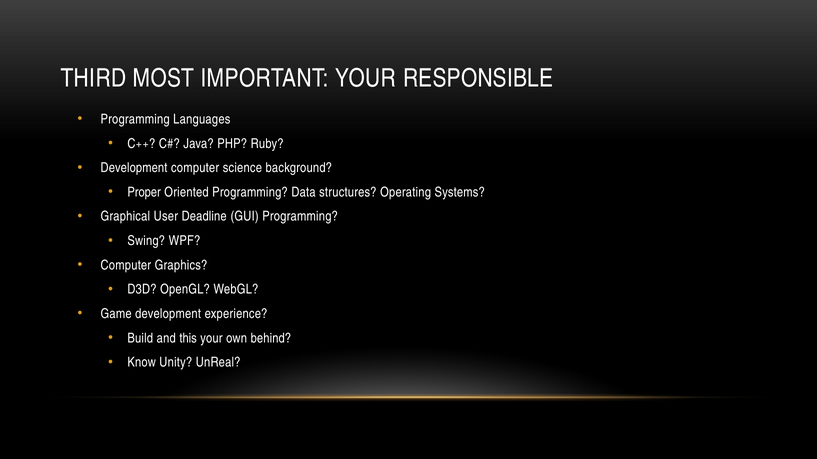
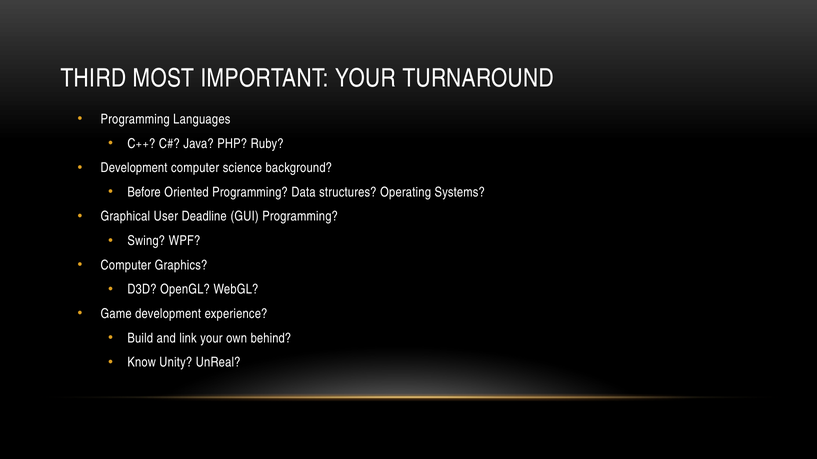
RESPONSIBLE: RESPONSIBLE -> TURNAROUND (478, 78)
Proper: Proper -> Before (144, 192)
this: this -> link (188, 338)
